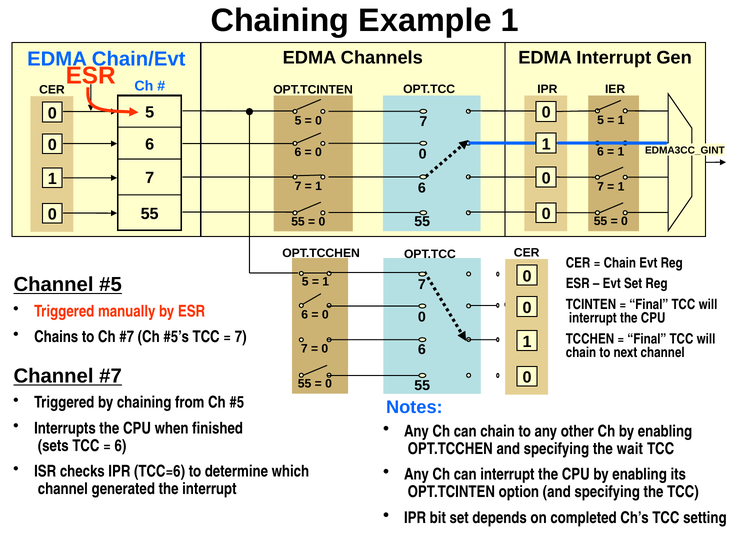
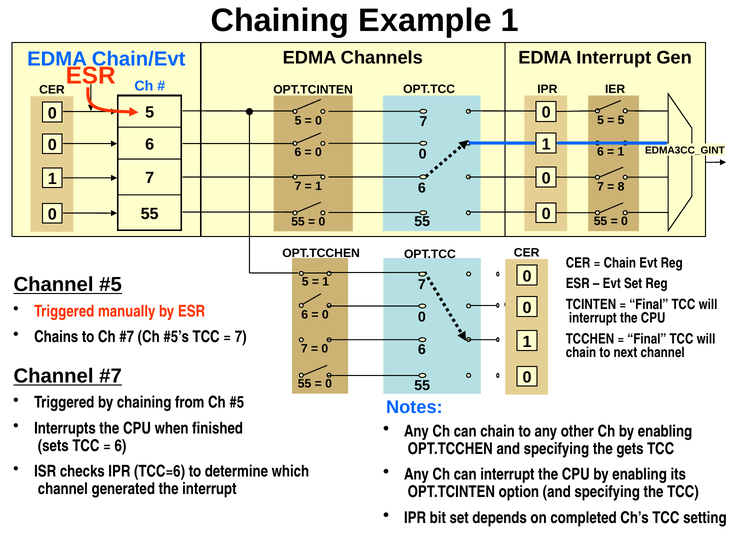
1: 1 -> 5 (621, 120)
1: 1 -> 8 (621, 186)
wait: wait -> gets (630, 448)
